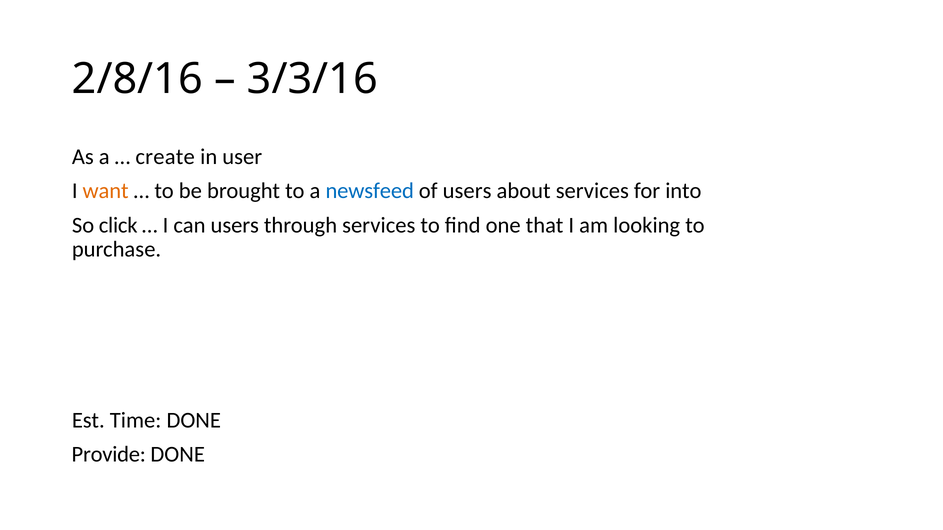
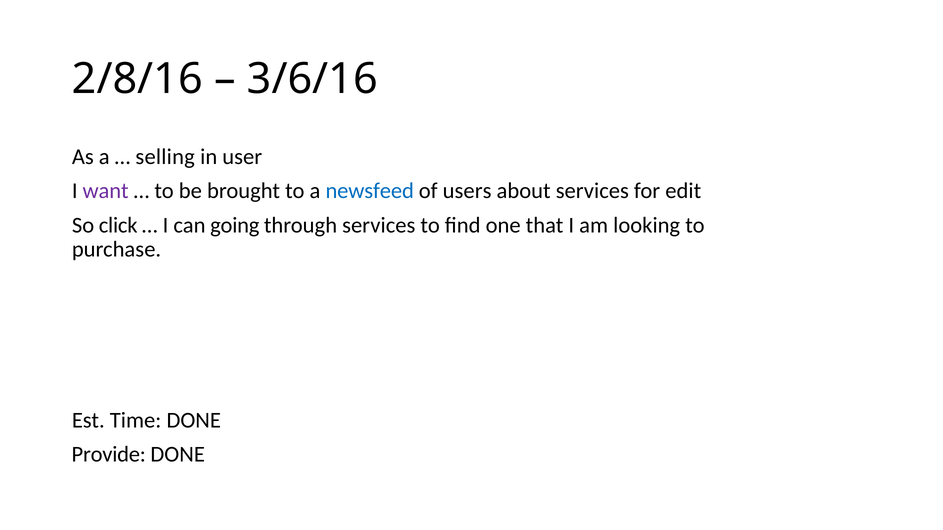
3/3/16: 3/3/16 -> 3/6/16 (312, 79)
create: create -> selling (165, 157)
want colour: orange -> purple (106, 191)
into: into -> edit (683, 191)
can users: users -> going (235, 225)
